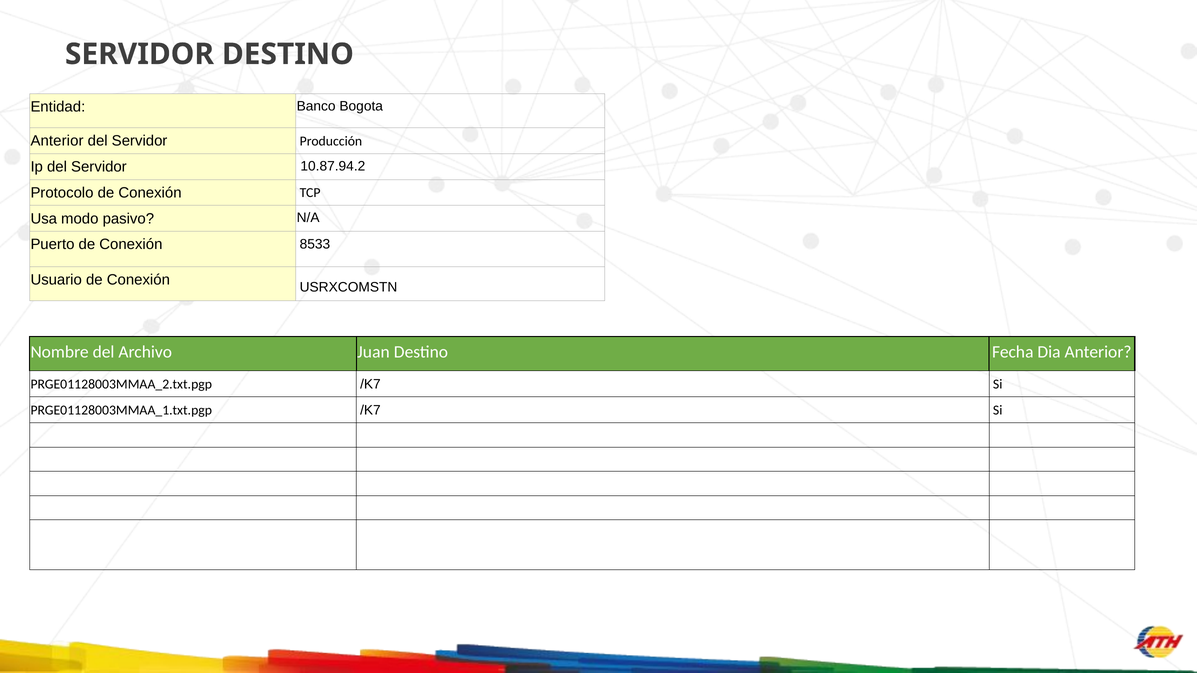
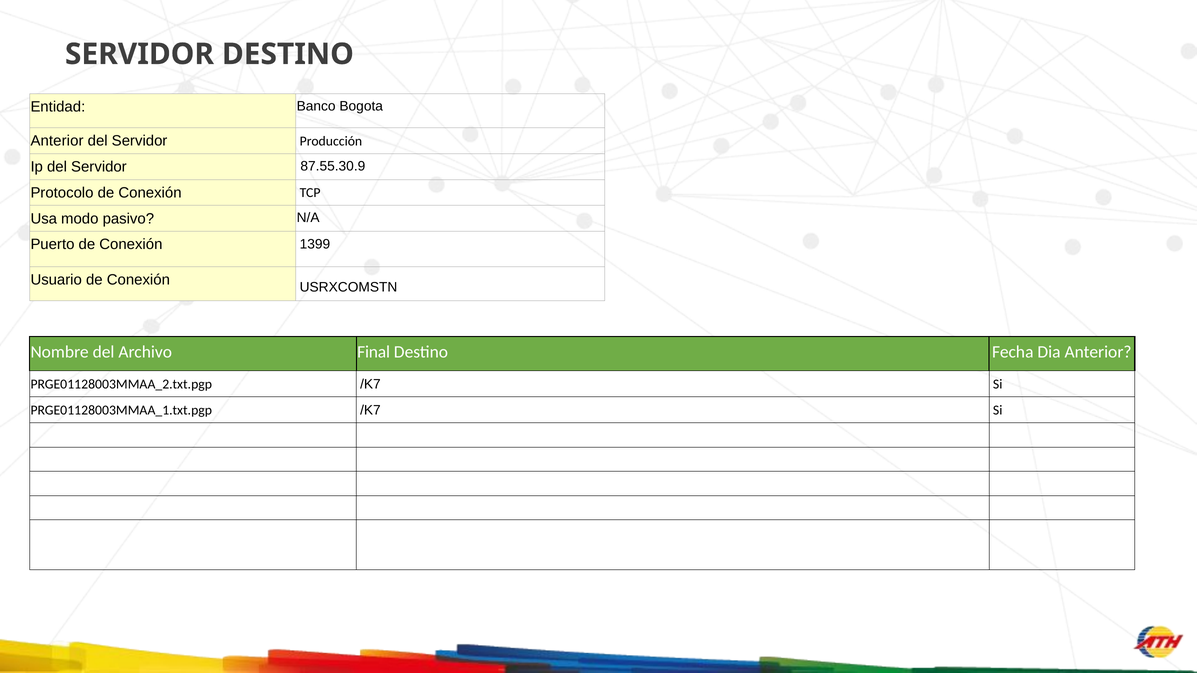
10.87.94.2: 10.87.94.2 -> 87.55.30.9 (333, 166)
8533: 8533 -> 1399 (315, 244)
Juan: Juan -> Final (374, 352)
